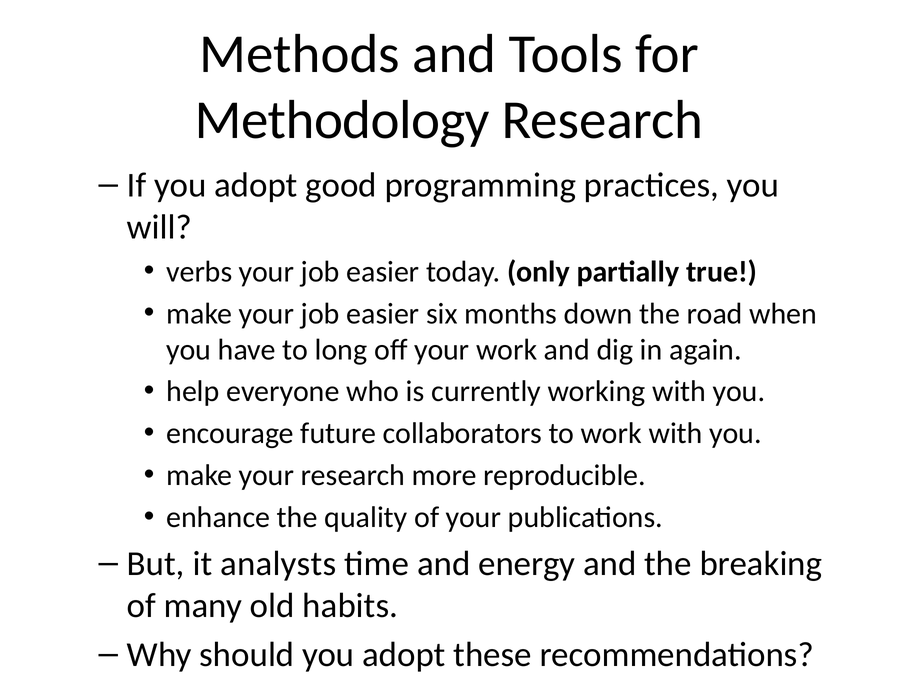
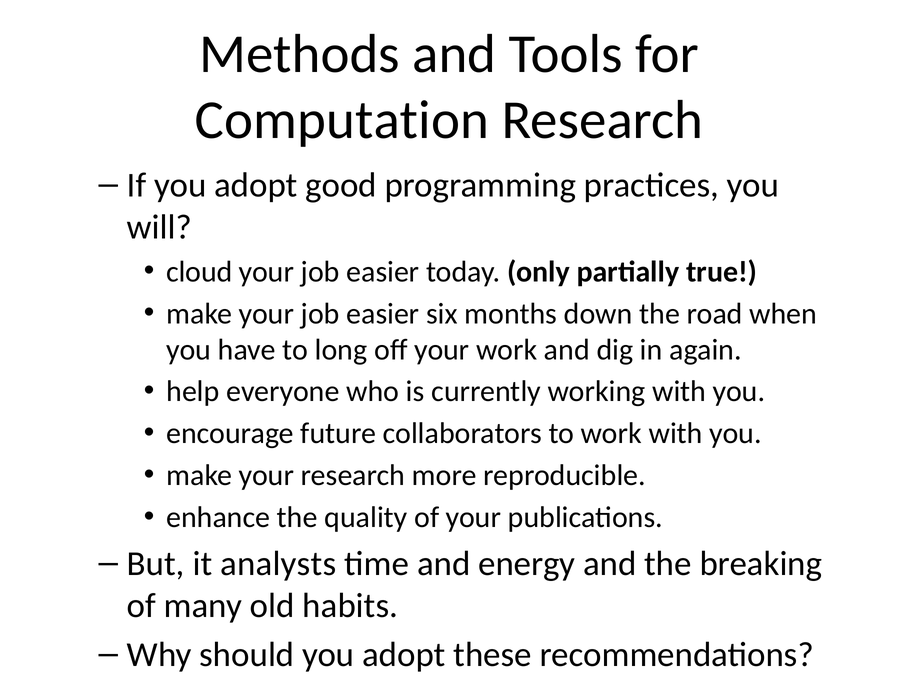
Methodology: Methodology -> Computation (342, 120)
verbs: verbs -> cloud (199, 272)
